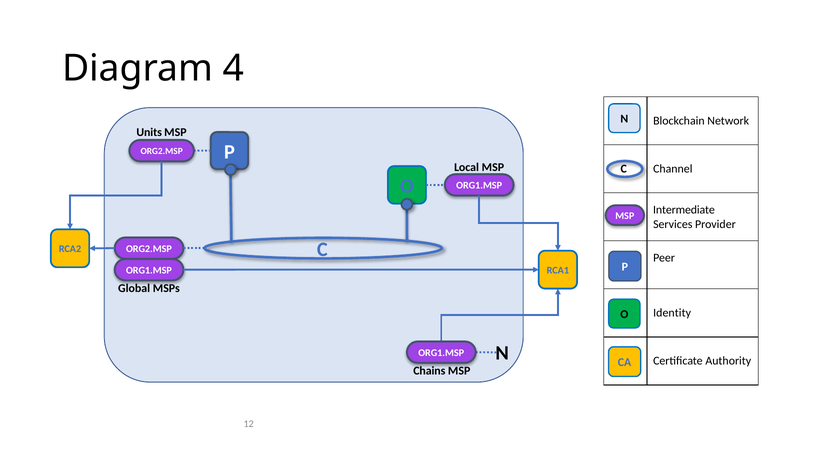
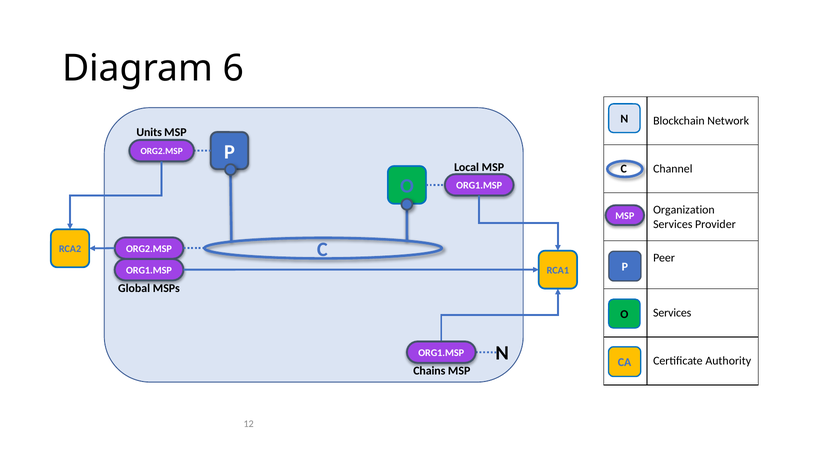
4: 4 -> 6 (234, 68)
Intermediate: Intermediate -> Organization (684, 210)
Identity: Identity -> Services (672, 313)
